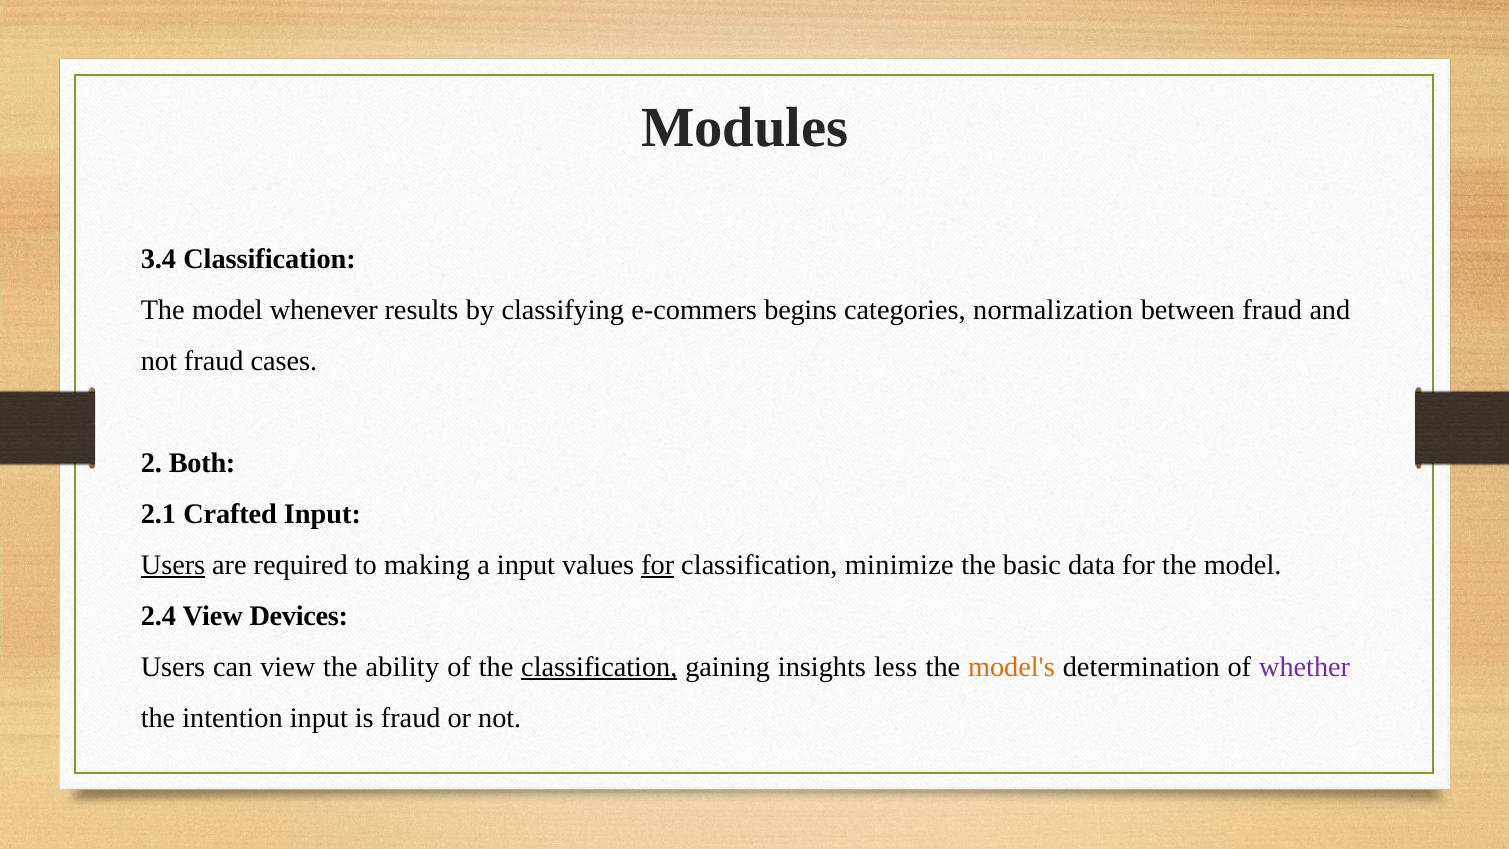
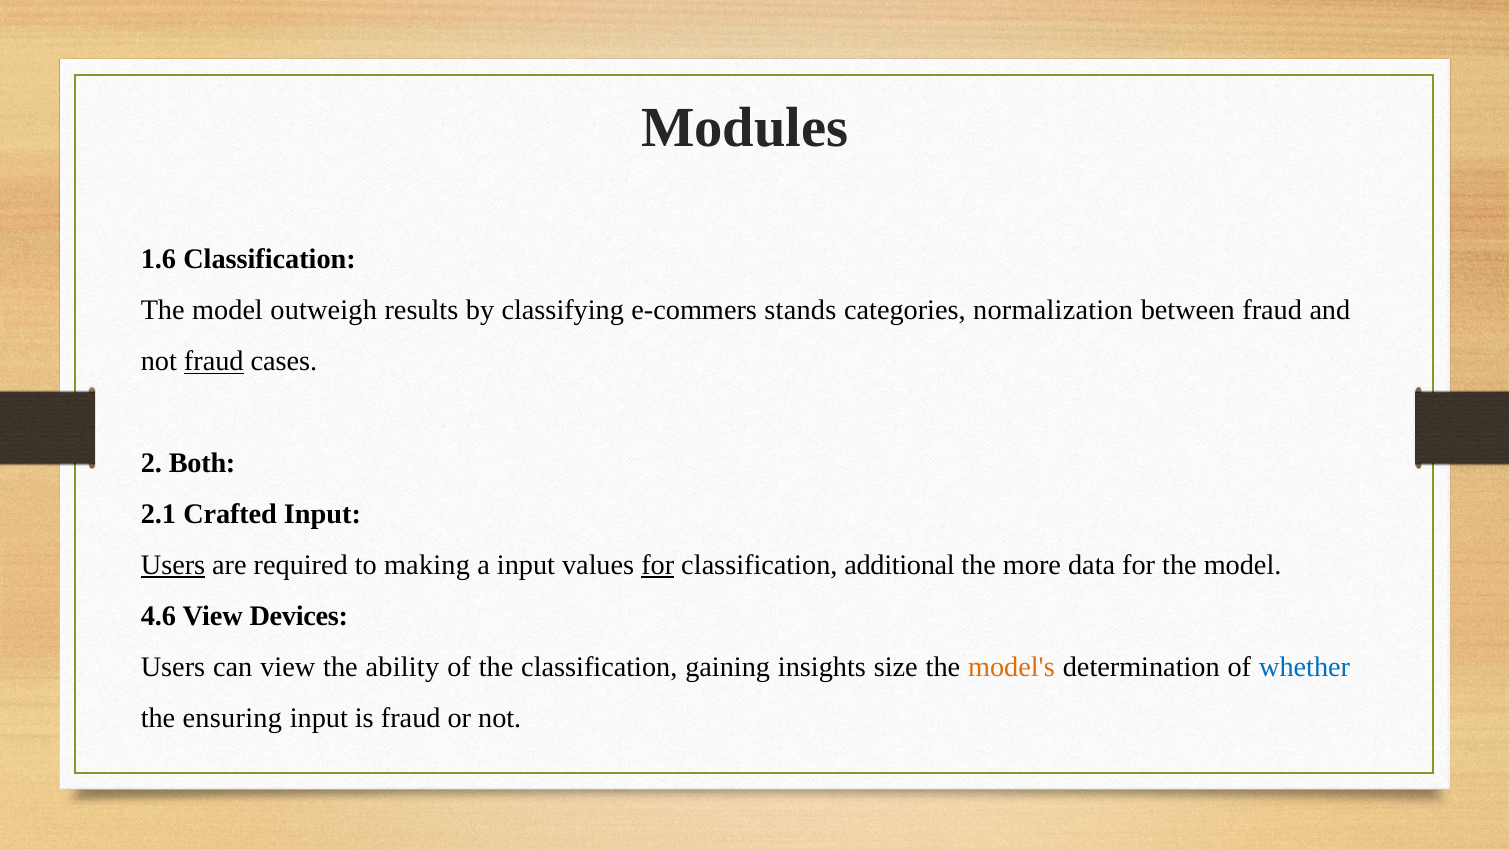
3.4: 3.4 -> 1.6 (158, 259)
whenever: whenever -> outweigh (324, 310)
begins: begins -> stands (800, 310)
fraud underline: none -> present (214, 361)
minimize: minimize -> additional (900, 565)
basic: basic -> more (1032, 565)
2.4: 2.4 -> 4.6 (158, 616)
classification underline: present -> none (599, 667)
less: less -> size (896, 667)
whether colour: purple -> blue (1305, 667)
intention: intention -> ensuring (232, 718)
